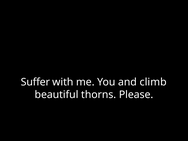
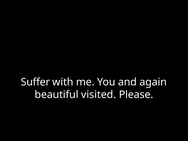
climb: climb -> again (153, 82)
thorns: thorns -> visited (99, 95)
